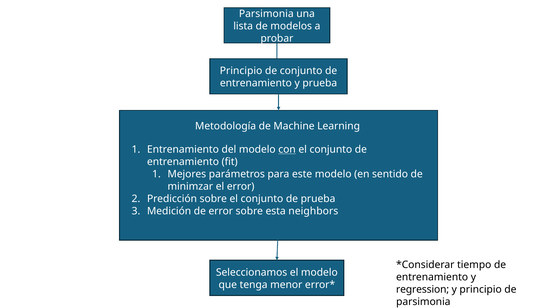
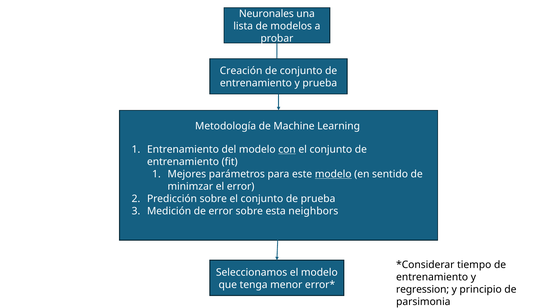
Parsimonia: Parsimonia -> Neuronales (266, 14)
Principio: Principio -> Creación (241, 71)
modelo underline: none -> present (333, 174)
